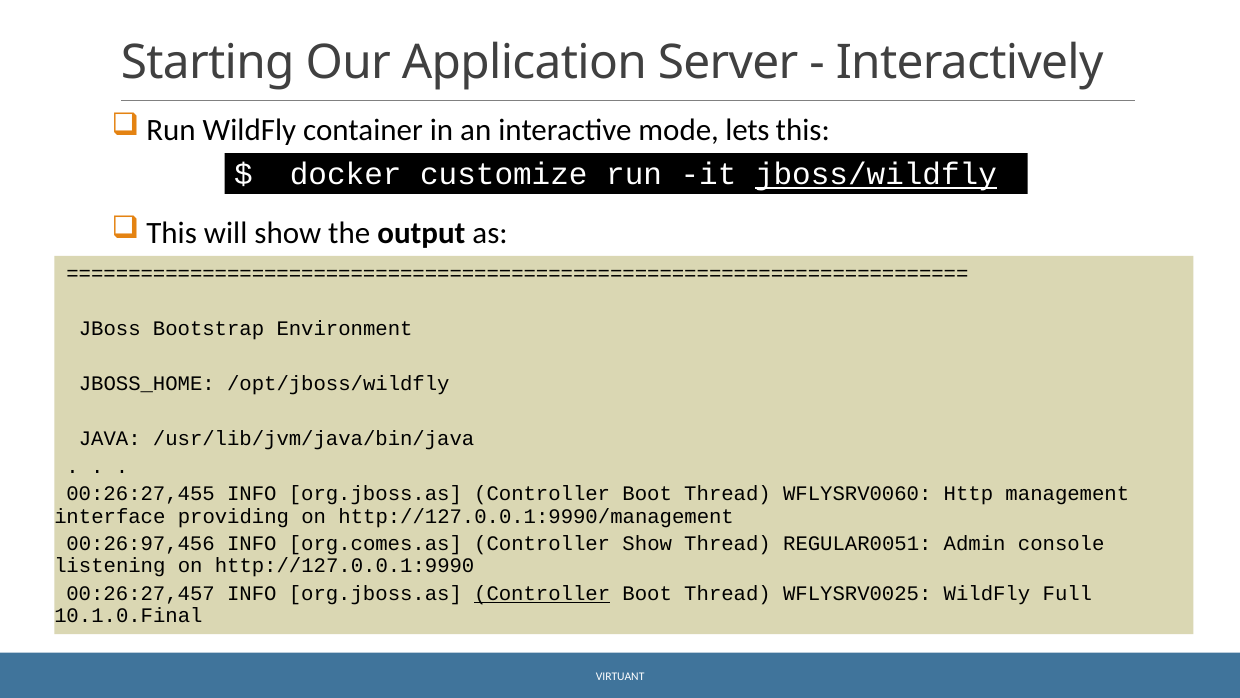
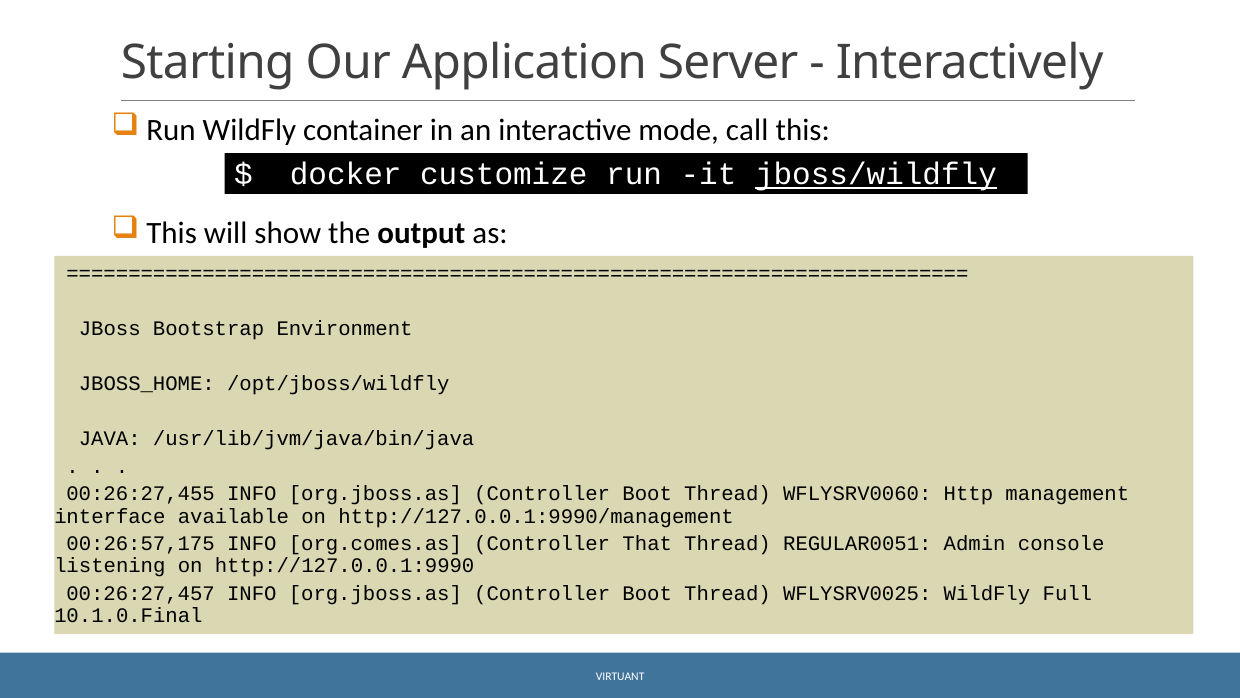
lets: lets -> call (747, 130)
providing: providing -> available (233, 516)
00:26:97,456: 00:26:97,456 -> 00:26:57,175 (141, 543)
Controller Show: Show -> That (647, 543)
Controller underline: present -> none (542, 593)
